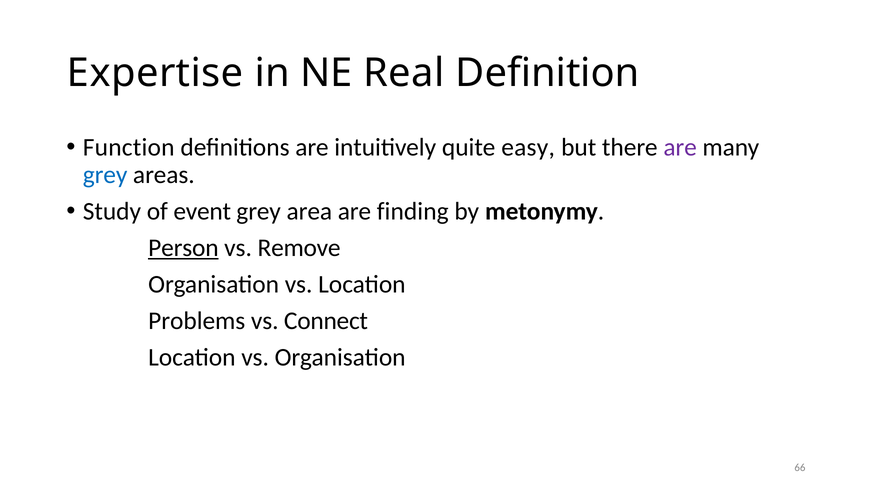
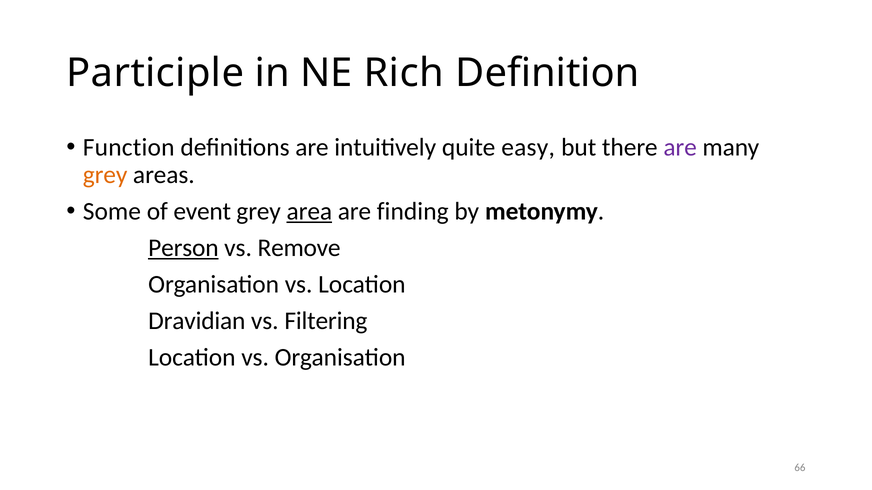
Expertise: Expertise -> Participle (155, 73)
Real: Real -> Rich (404, 73)
grey colour: blue -> orange (105, 175)
Study: Study -> Some (112, 211)
area underline: none -> present (309, 211)
Problems: Problems -> Dravidian (197, 321)
Connect: Connect -> Filtering (326, 321)
